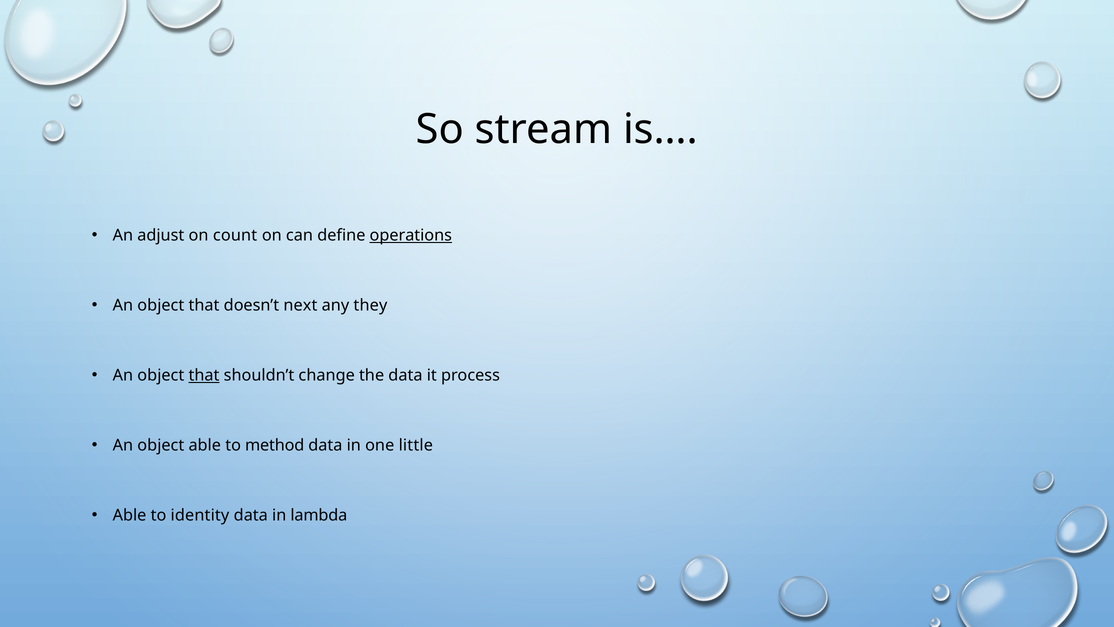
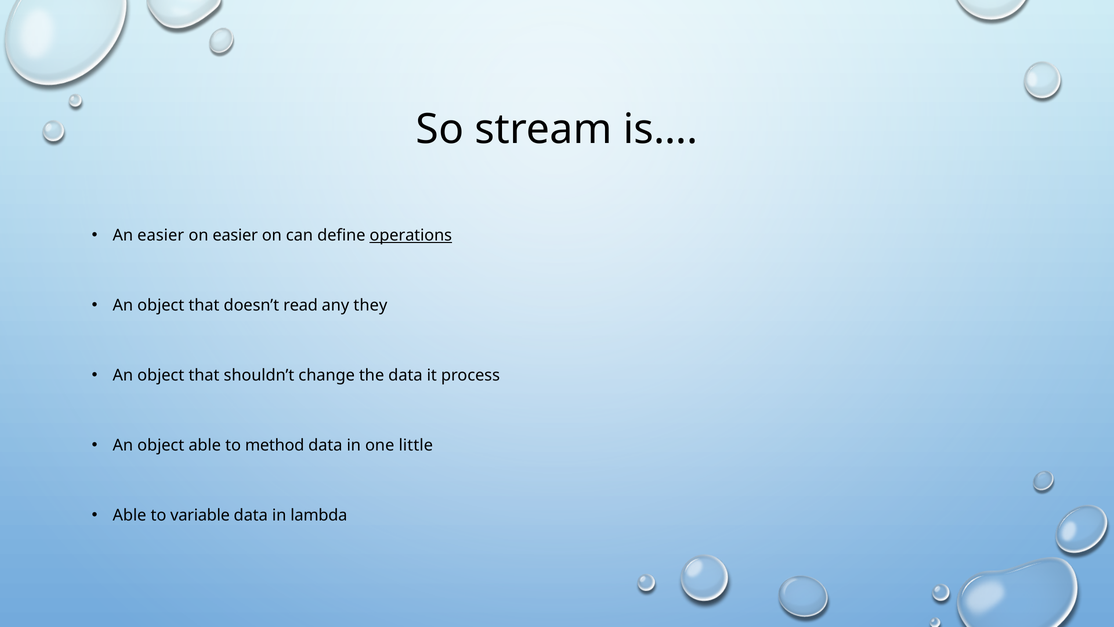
An adjust: adjust -> easier (161, 235)
on count: count -> easier (235, 235)
next: next -> read (301, 305)
that underline: present -> none (204, 375)
identity: identity -> variable (200, 515)
